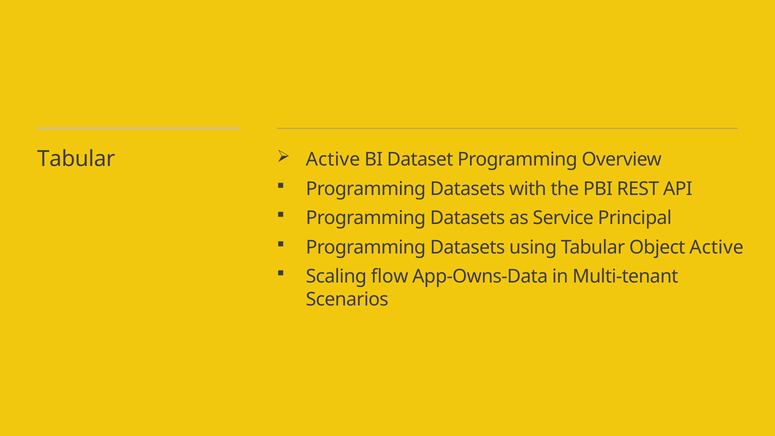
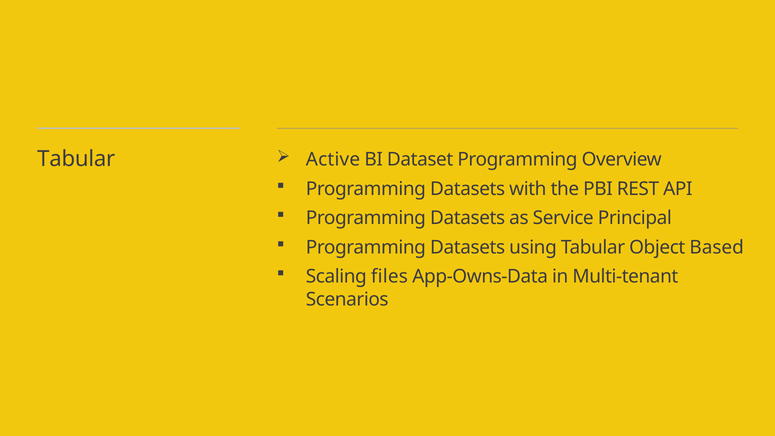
Object Active: Active -> Based (717, 247)
flow: flow -> files (389, 277)
